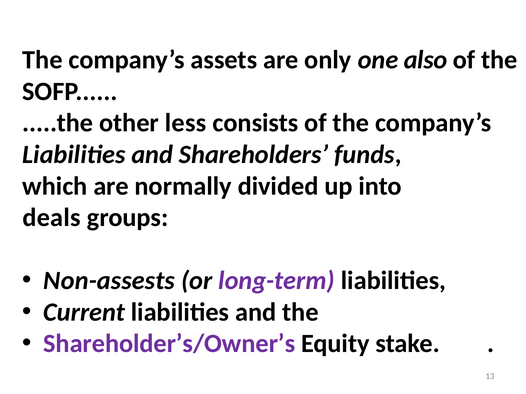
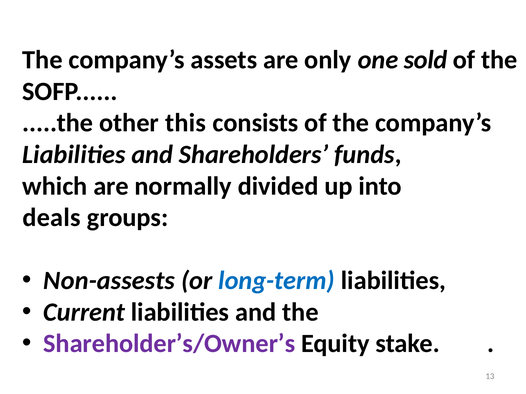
also: also -> sold (426, 60)
less: less -> this (186, 123)
long-term colour: purple -> blue (277, 281)
